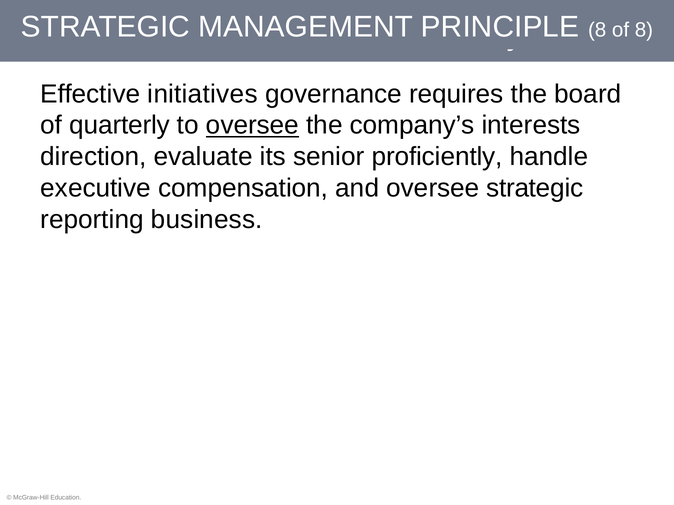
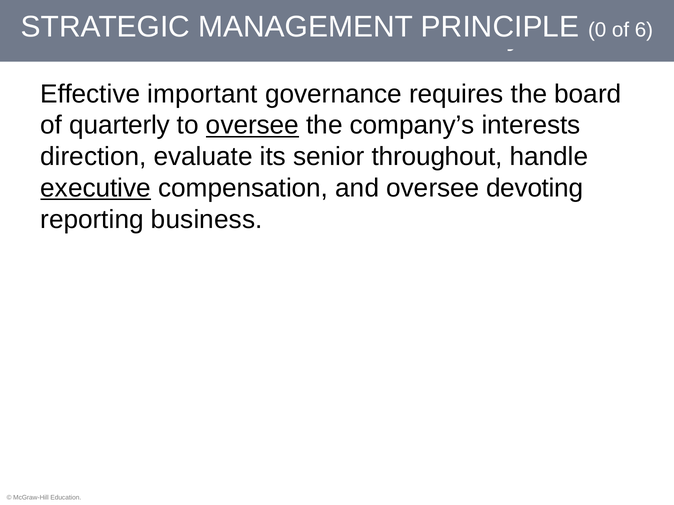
8: 8 -> 0 (597, 30)
of 8: 8 -> 6 (644, 30)
initiatives: initiatives -> important (203, 94)
proficiently: proficiently -> throughout (437, 157)
executive underline: none -> present (96, 188)
oversee strategic: strategic -> devoting (535, 188)
